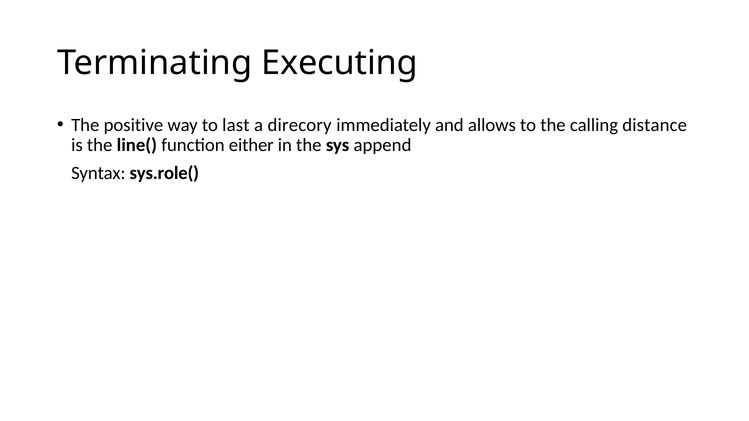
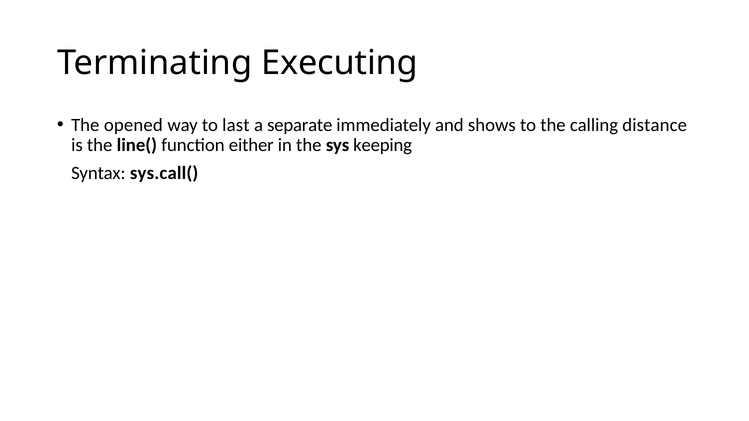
positive: positive -> opened (133, 125)
direcory: direcory -> separate (300, 125)
allows: allows -> shows (492, 125)
append: append -> keeping (383, 145)
sys.role(: sys.role( -> sys.call( (164, 173)
